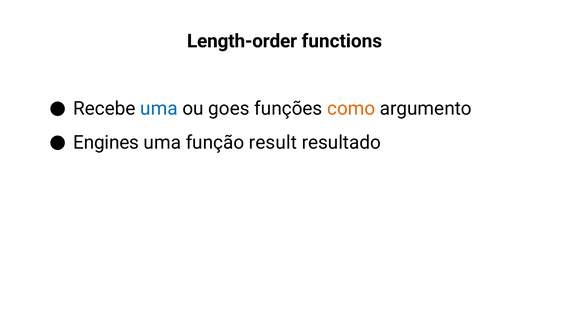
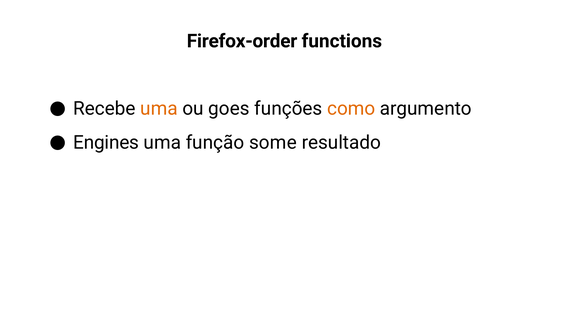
Length-order: Length-order -> Firefox-order (242, 41)
uma colour: blue -> orange (159, 109)
result: result -> some (273, 143)
